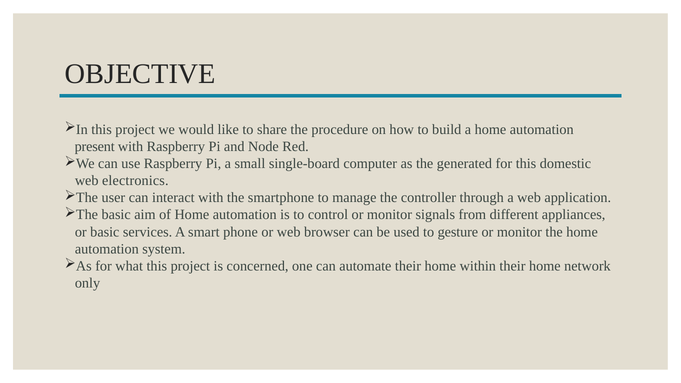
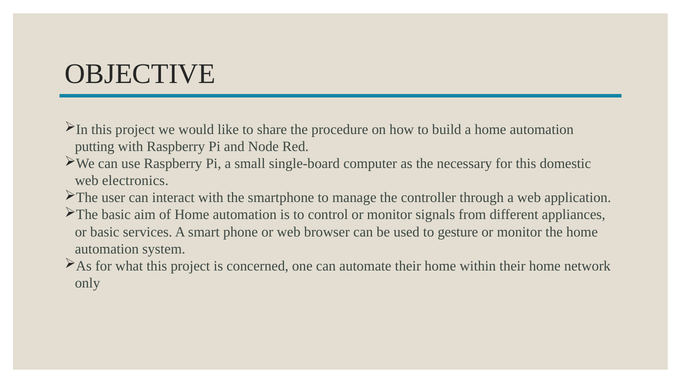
present: present -> putting (95, 147)
generated: generated -> necessary (464, 164)
